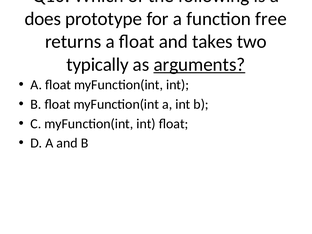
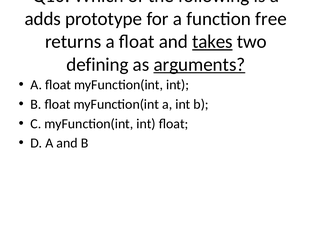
does: does -> adds (43, 19)
takes underline: none -> present (212, 42)
typically: typically -> defining (97, 65)
